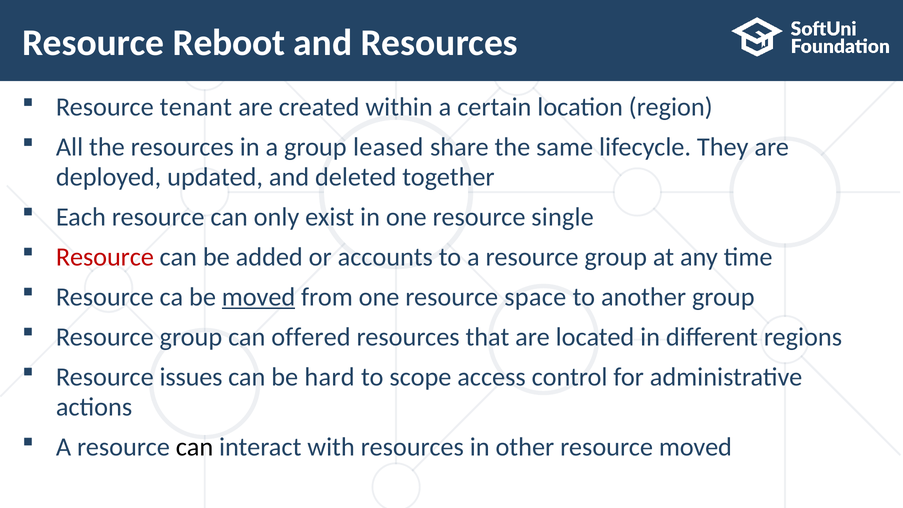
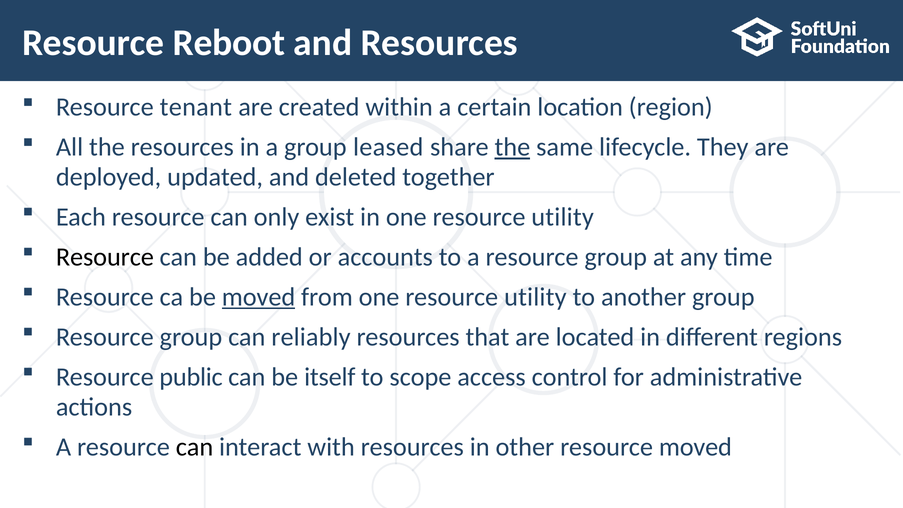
the underline: none -> present (512, 147)
in one resource single: single -> utility (563, 217)
Resource colour: red -> black (105, 257)
from one resource space: space -> utility (535, 297)
offered: offered -> reliably (311, 337)
issues: issues -> public (191, 377)
hard: hard -> itself (330, 377)
